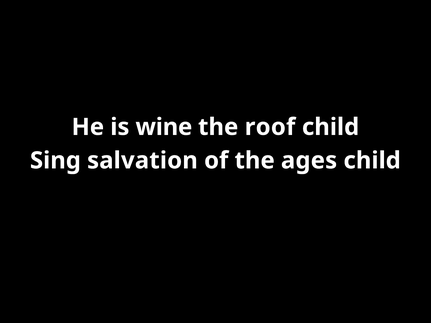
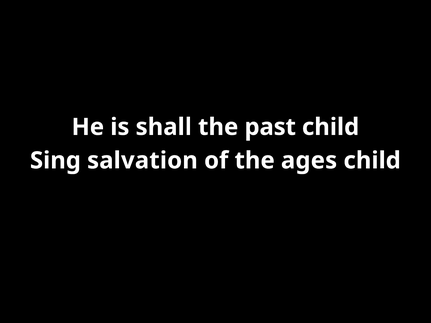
wine: wine -> shall (164, 127)
roof: roof -> past (270, 127)
